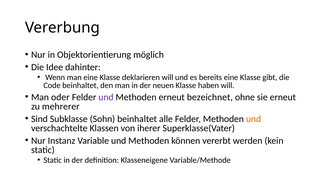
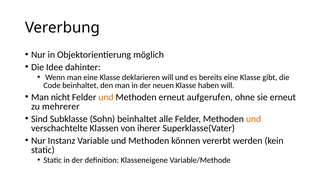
oder: oder -> nicht (60, 97)
und colour: purple -> orange (106, 97)
bezeichnet: bezeichnet -> aufgerufen (210, 97)
